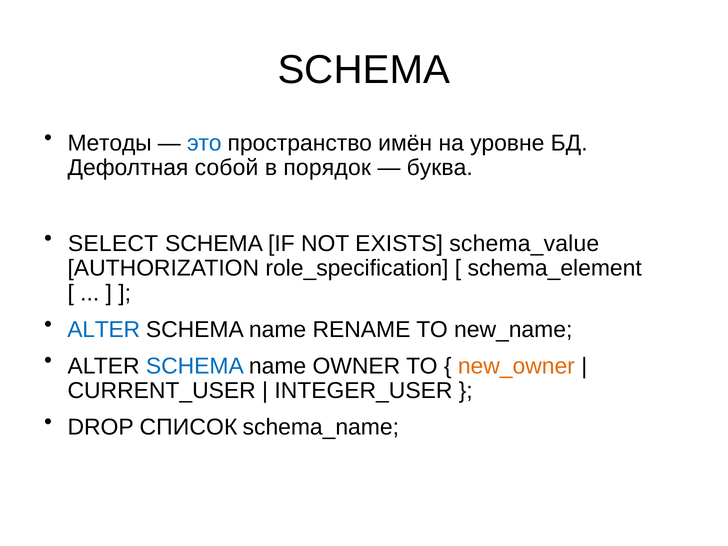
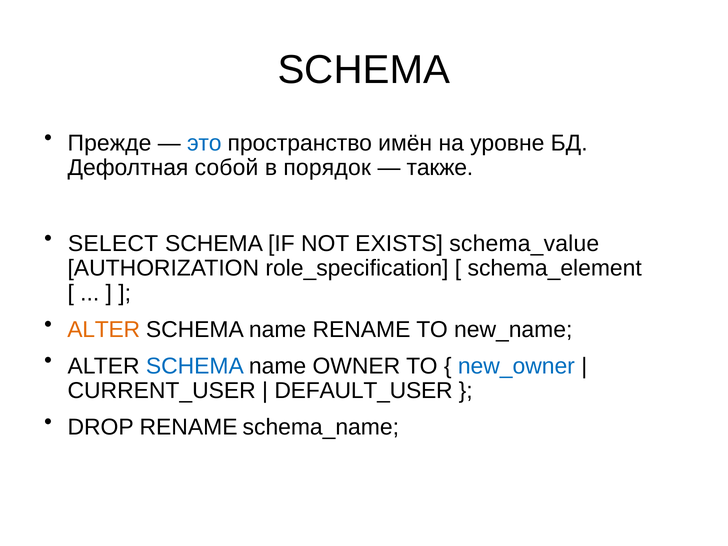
Методы: Методы -> Прежде (110, 143)
буква: буква -> также (440, 168)
ALTER colour: blue -> orange (104, 329)
new_owner colour: orange -> blue (516, 366)
INTEGER_USER: INTEGER_USER -> DEFAULT_USER (364, 391)
DROP СПИСОК: СПИСОК -> RENAME (189, 427)
